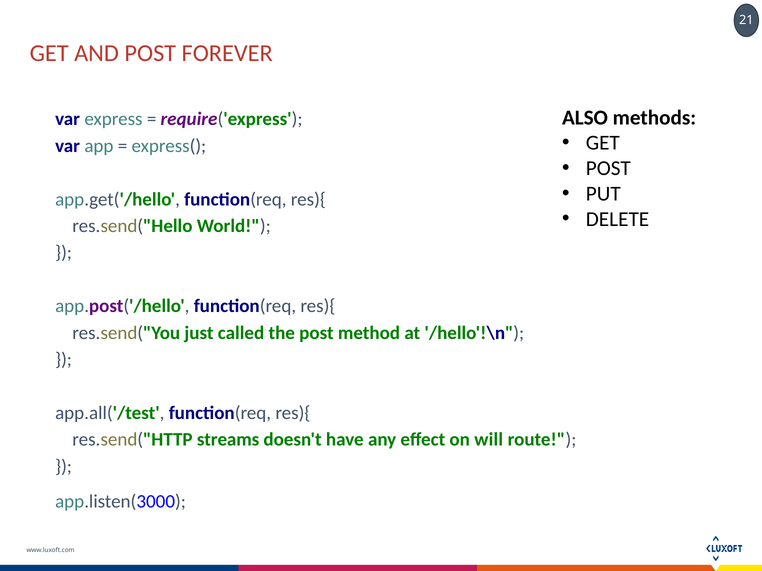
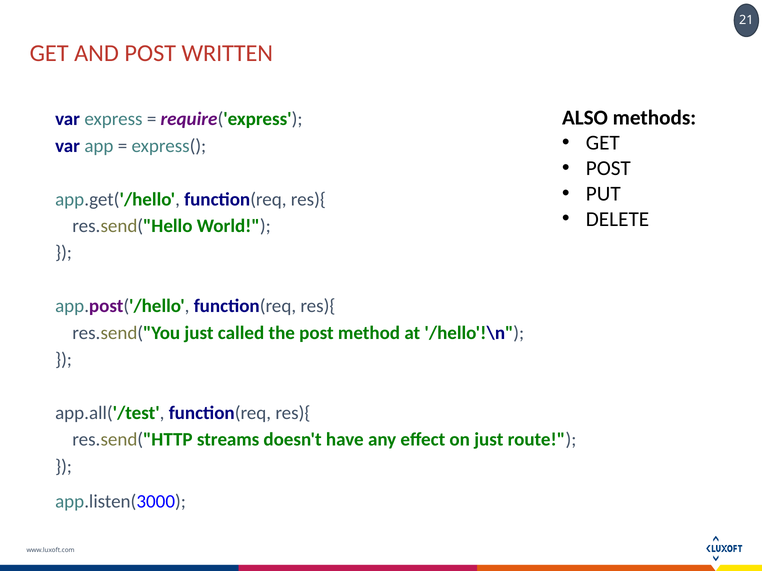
FOREVER: FOREVER -> WRITTEN (227, 53)
on will: will -> just (489, 440)
